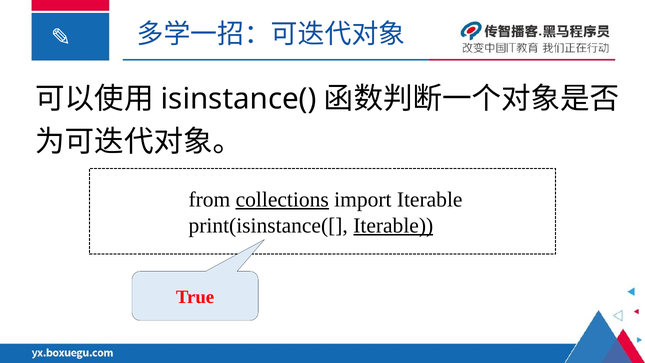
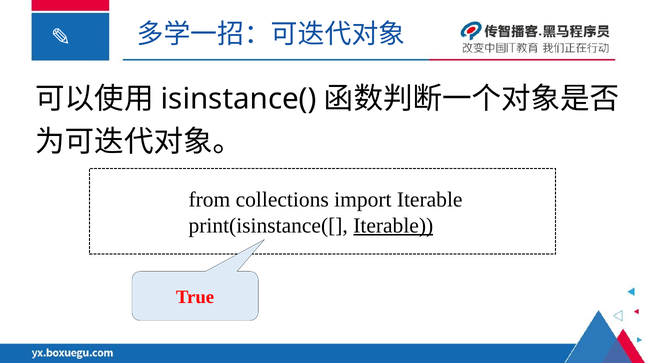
collections underline: present -> none (282, 200)
